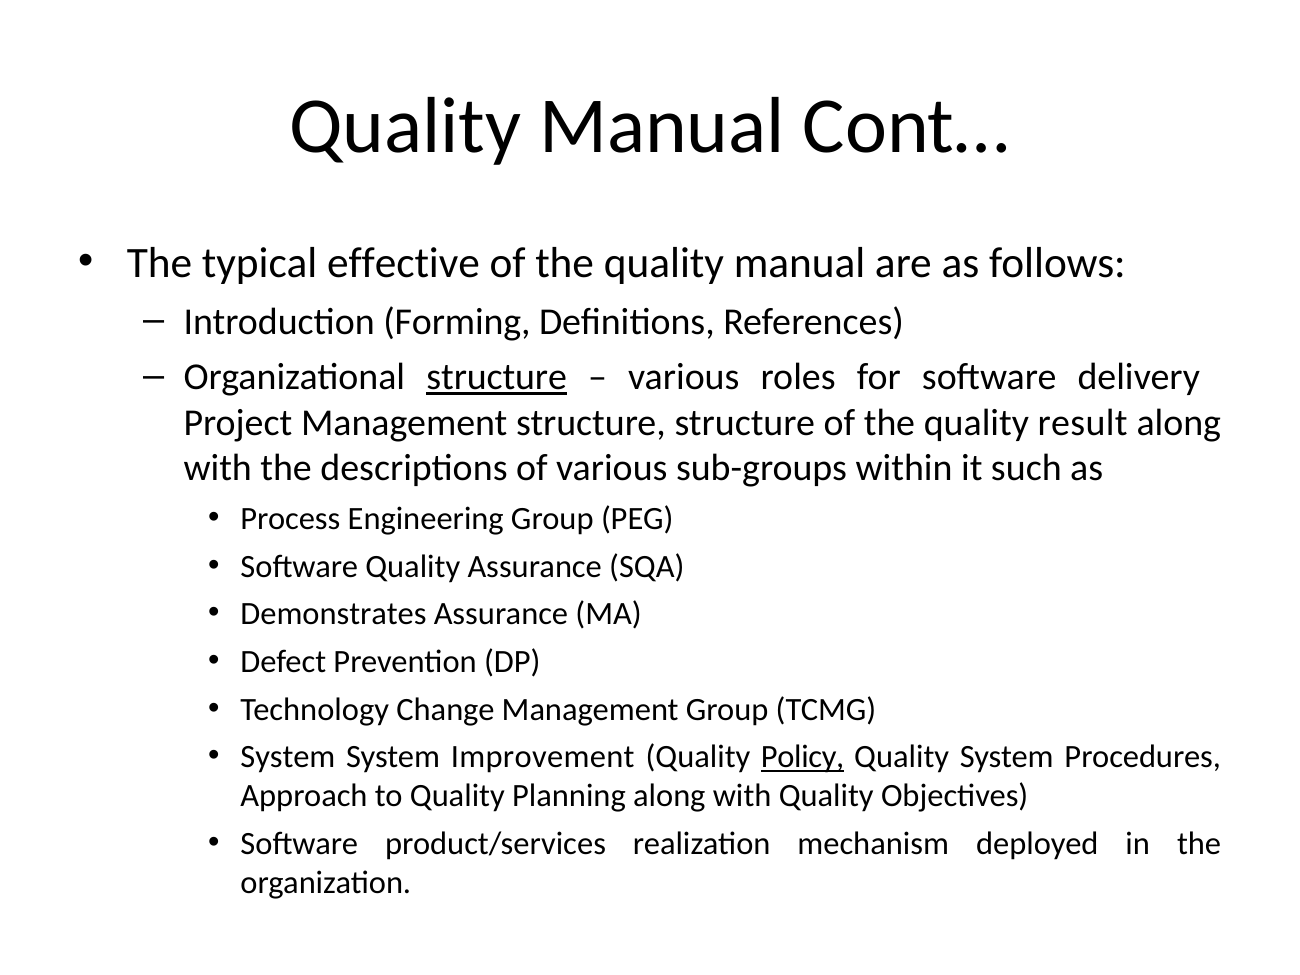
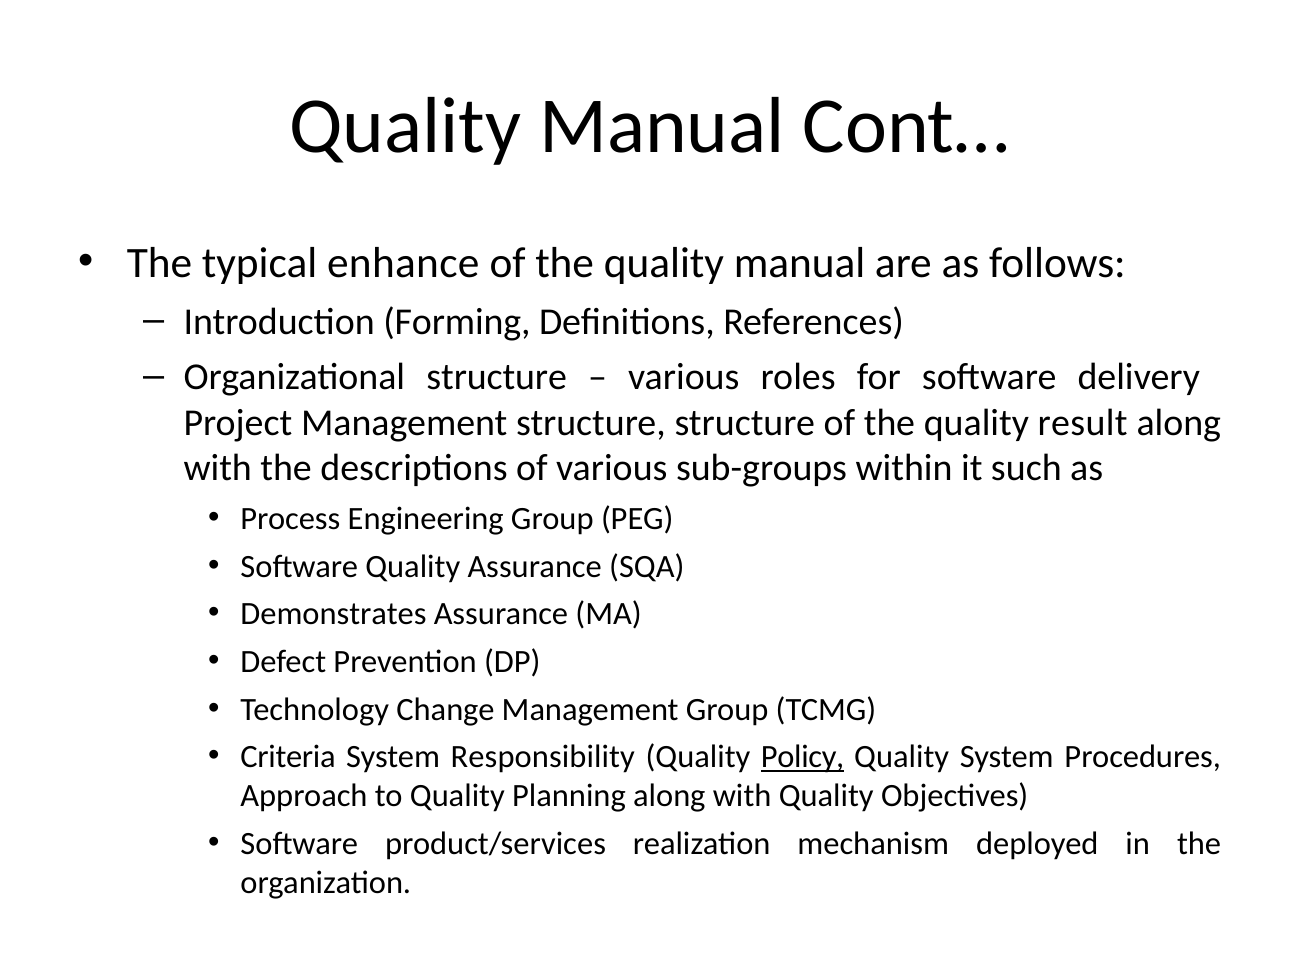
effective: effective -> enhance (403, 263)
structure underline: present -> none (497, 377)
System: System -> Criteria (288, 757)
Improvement: Improvement -> Responsibility (543, 757)
